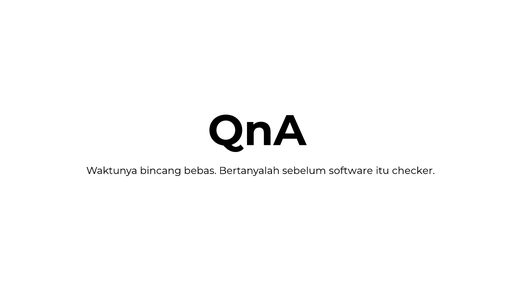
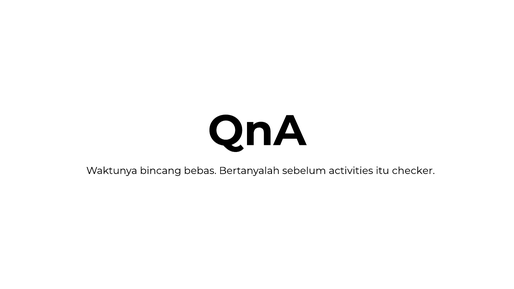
software: software -> activities (351, 171)
